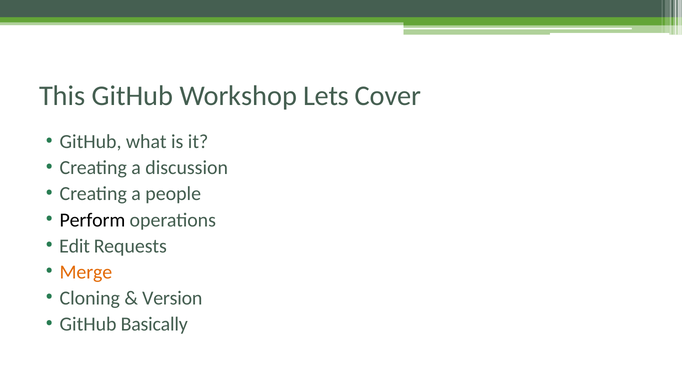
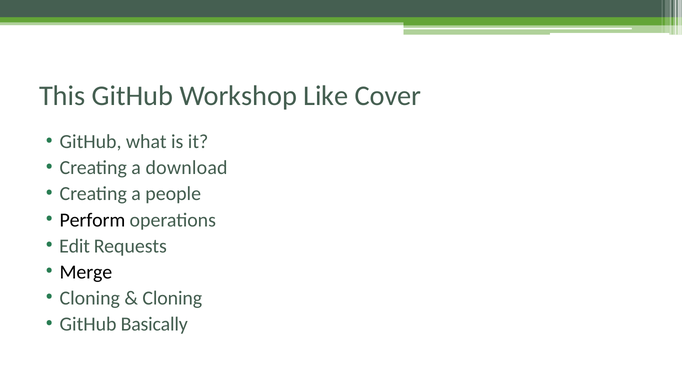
Lets: Lets -> Like (326, 96)
discussion: discussion -> download (187, 168)
Merge colour: orange -> black (86, 272)
Version: Version -> Cloning (172, 298)
